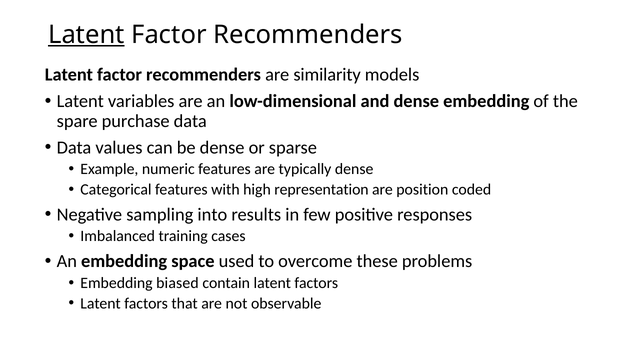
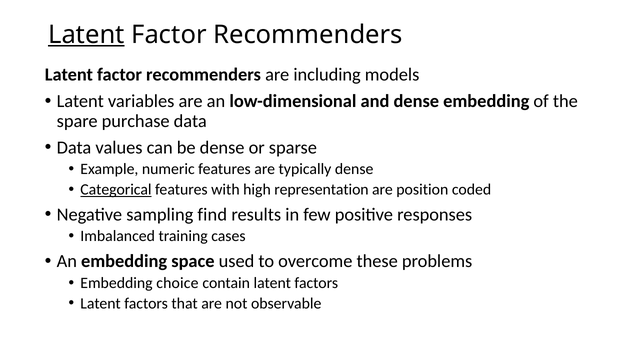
similarity: similarity -> including (327, 75)
Categorical underline: none -> present (116, 189)
into: into -> find (212, 214)
biased: biased -> choice (177, 283)
